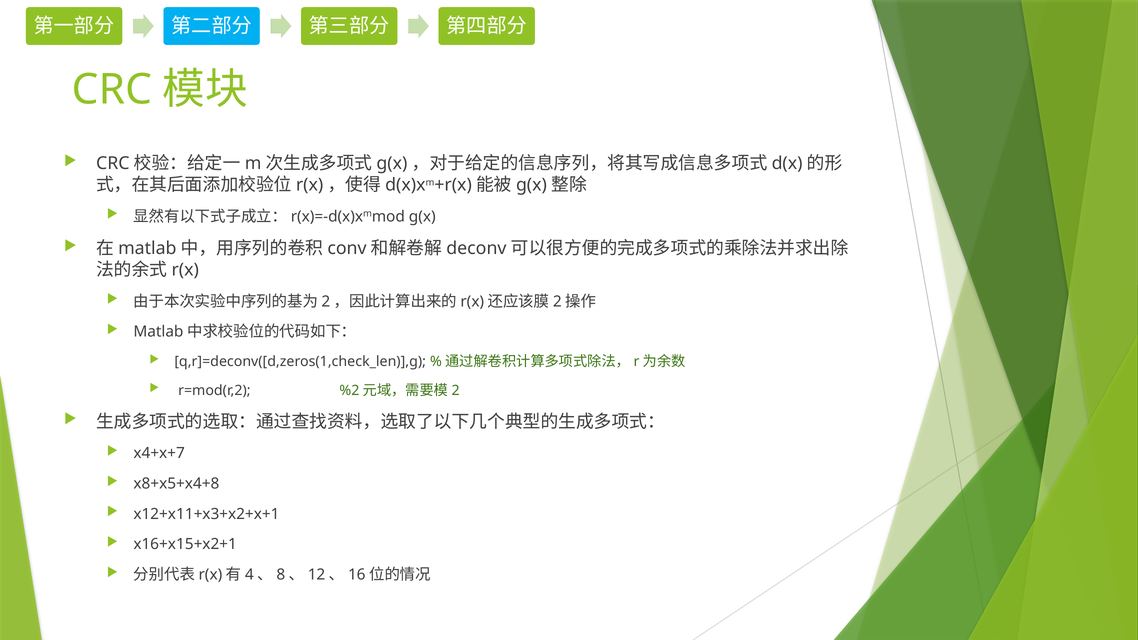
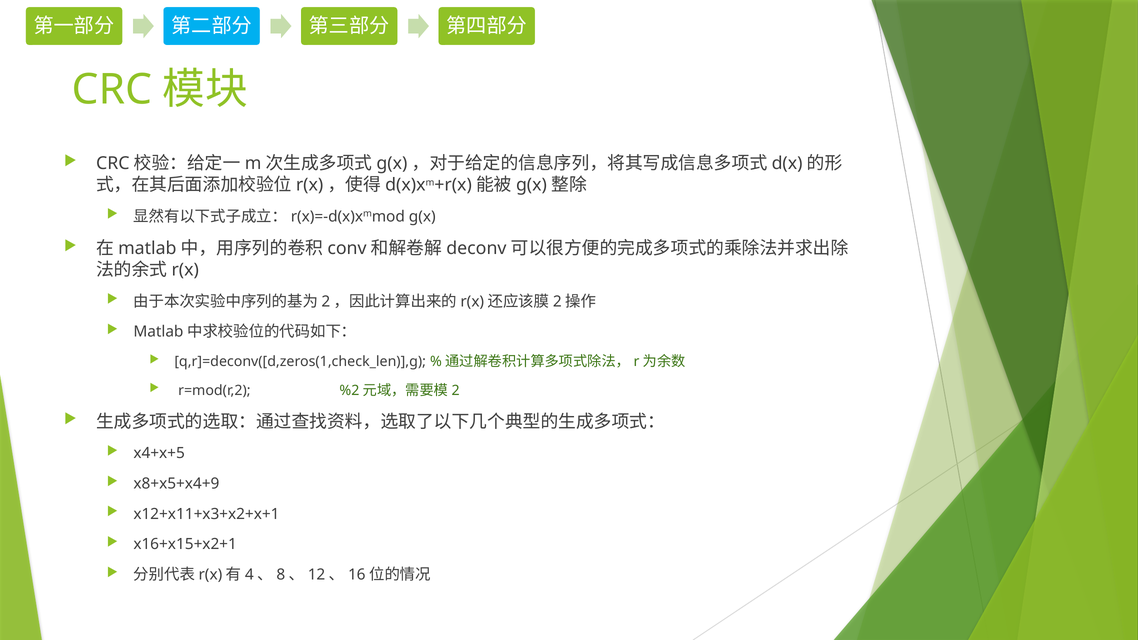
x4+x+7: x4+x+7 -> x4+x+5 (159, 453)
x8+x5+x4+8: x8+x5+x4+8 -> x8+x5+x4+9 (176, 484)
